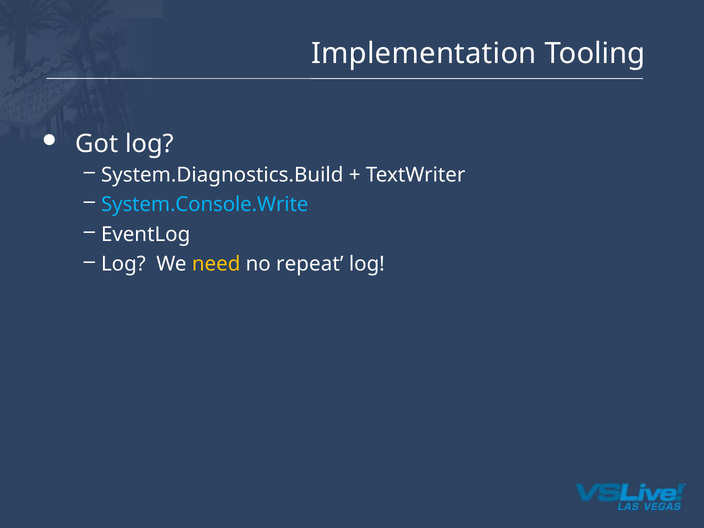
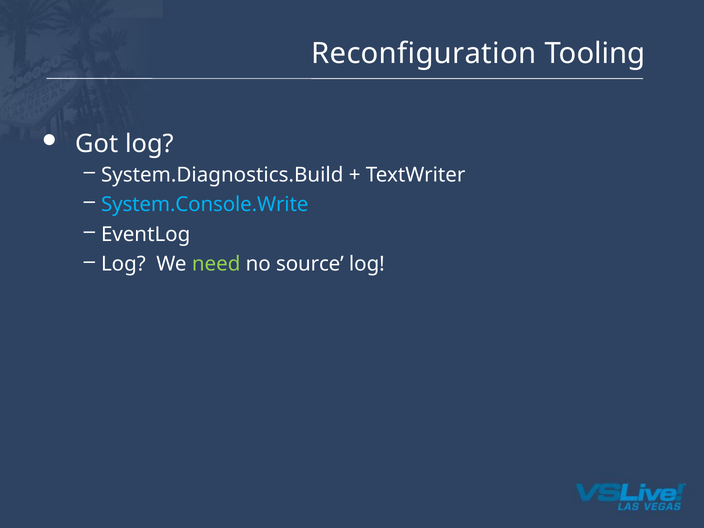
Implementation: Implementation -> Reconfiguration (424, 54)
need colour: yellow -> light green (216, 264)
repeat: repeat -> source (310, 264)
